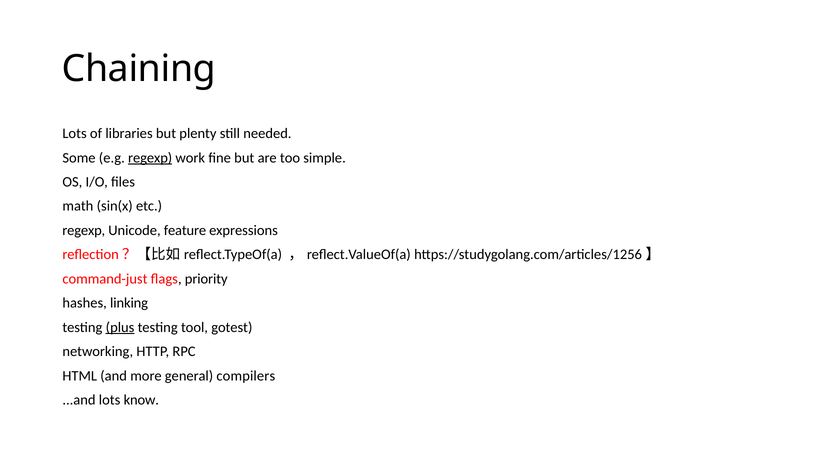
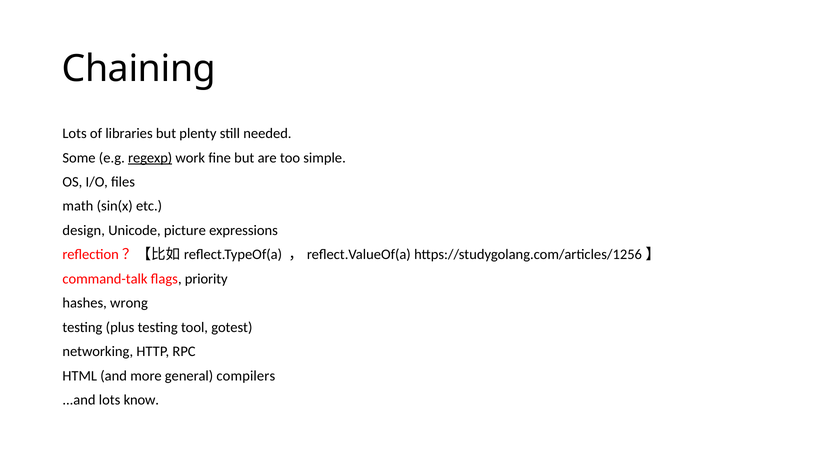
regexp: regexp -> design (84, 230)
feature: feature -> picture (185, 230)
command-just: command-just -> command-talk (105, 279)
linking: linking -> wrong (129, 303)
plus underline: present -> none (120, 327)
